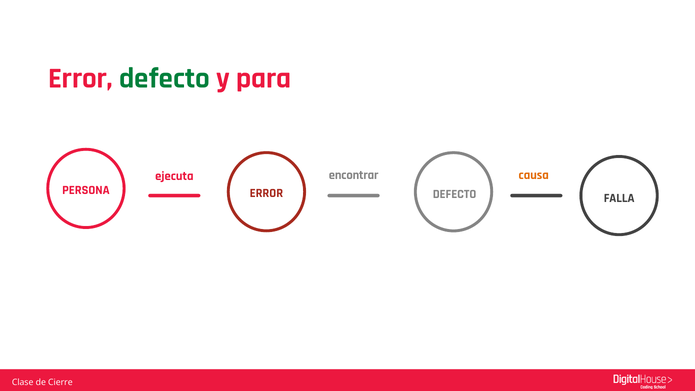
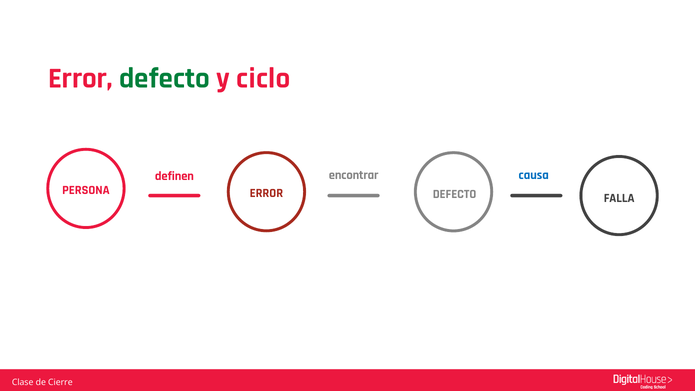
para: para -> ciclo (263, 78)
causa colour: orange -> blue (534, 175)
ejecuta: ejecuta -> definen (174, 176)
